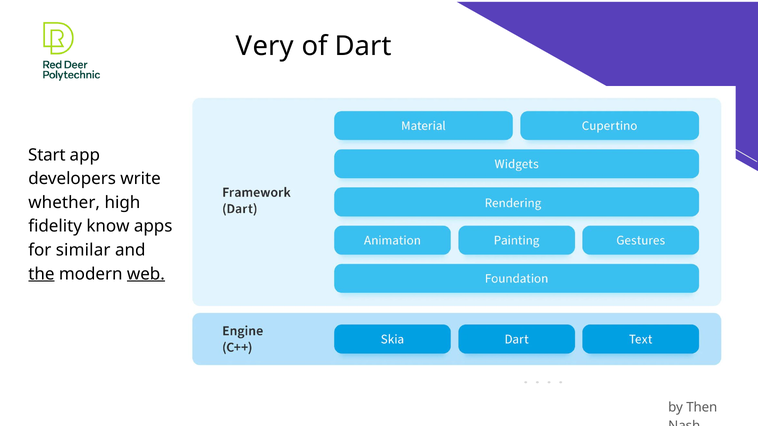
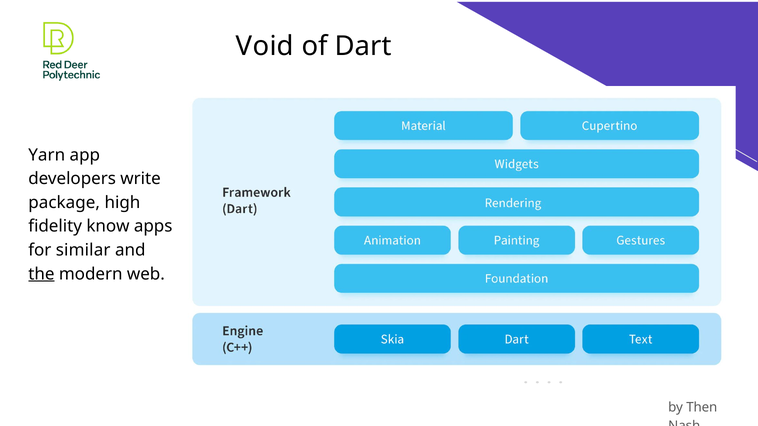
Very: Very -> Void (265, 46)
Start: Start -> Yarn (47, 155)
whether: whether -> package (64, 203)
web underline: present -> none (146, 274)
